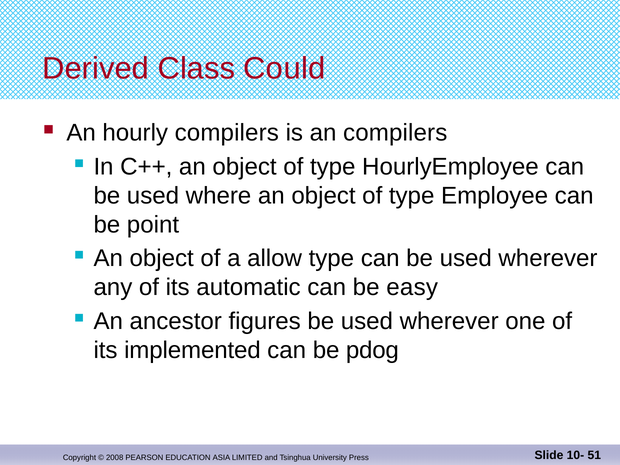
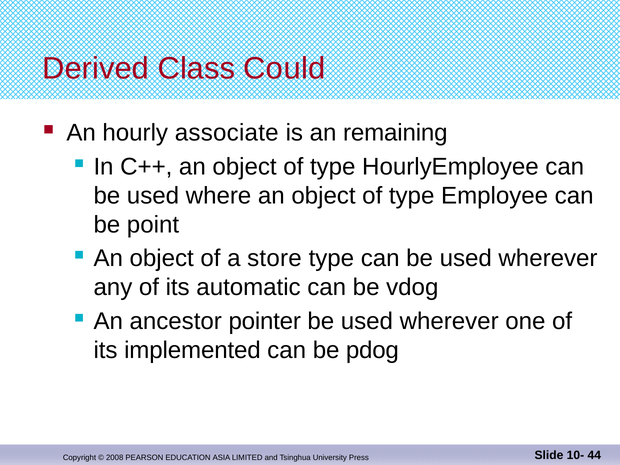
hourly compilers: compilers -> associate (227, 133)
an compilers: compilers -> remaining (395, 133)
allow: allow -> store (274, 258)
easy: easy -> vdog (412, 287)
figures: figures -> pointer (265, 321)
51: 51 -> 44 (594, 455)
